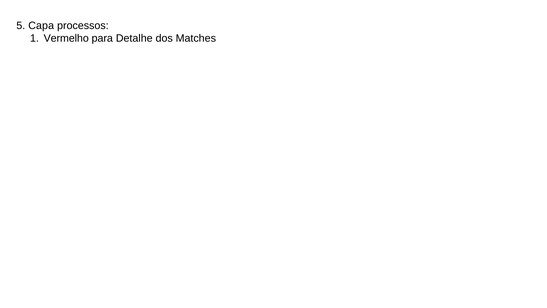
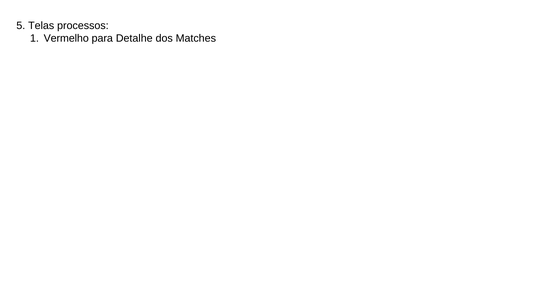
Capa: Capa -> Telas (41, 26)
